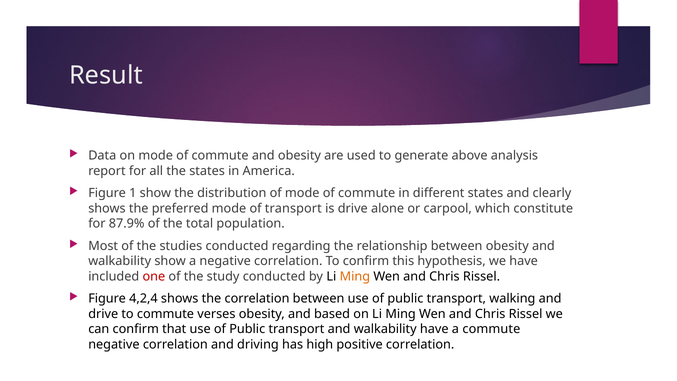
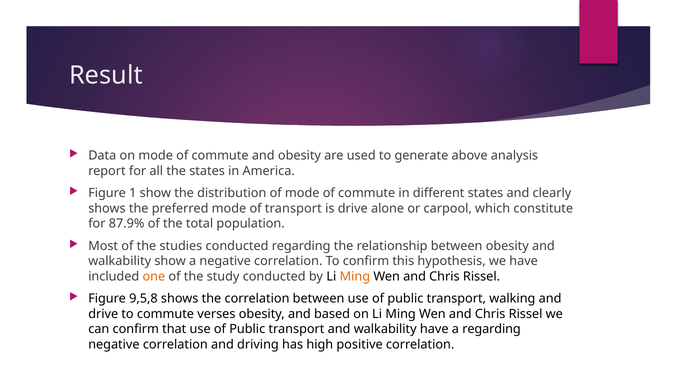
one colour: red -> orange (154, 276)
4,2,4: 4,2,4 -> 9,5,8 (143, 299)
a commute: commute -> regarding (492, 329)
